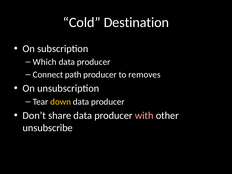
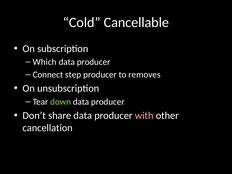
Destination: Destination -> Cancellable (136, 22)
path: path -> step (73, 75)
down colour: yellow -> light green (61, 102)
unsubscribe: unsubscribe -> cancellation (48, 128)
